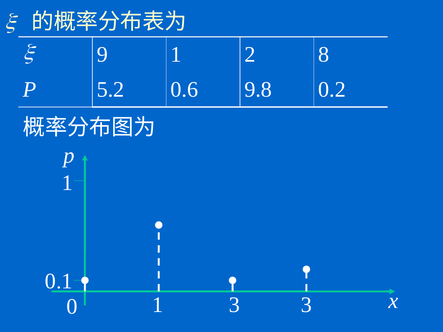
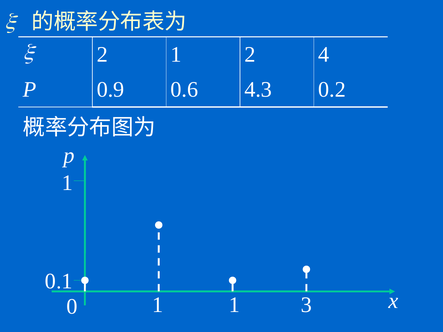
9: 9 -> 2 (102, 55)
8: 8 -> 4 (324, 55)
5.2: 5.2 -> 0.9 (111, 90)
9.8: 9.8 -> 4.3 (258, 90)
1 3: 3 -> 1 (234, 305)
